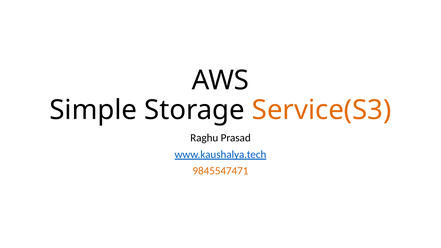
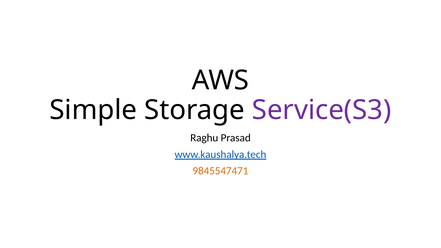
Service(S3 colour: orange -> purple (322, 110)
